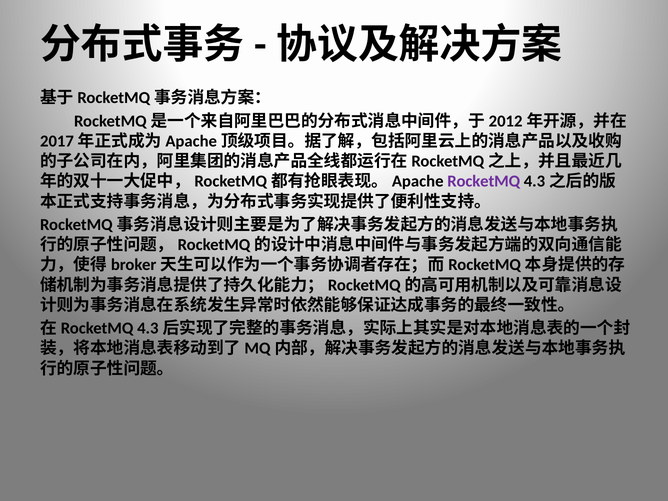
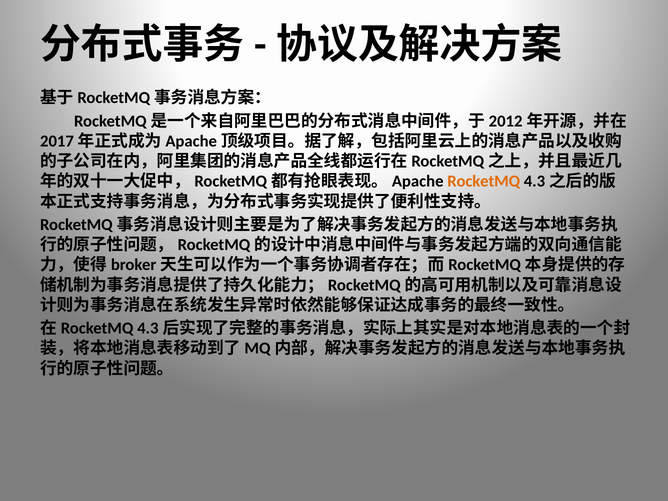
RocketMQ colour: purple -> orange (484, 181)
